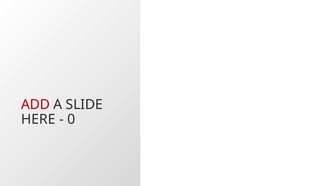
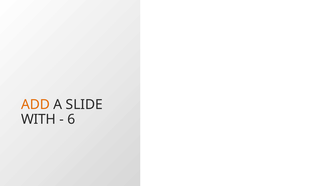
ADD colour: red -> orange (35, 104)
HERE: HERE -> WITH (38, 119)
0: 0 -> 6 (71, 119)
